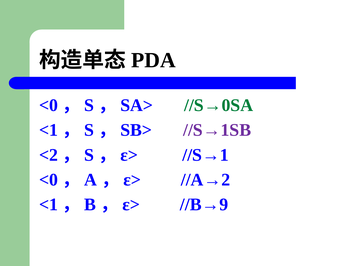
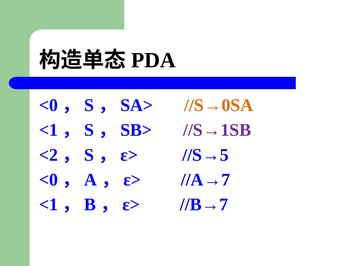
//S→0SA colour: green -> orange (219, 105)
//S→1: //S→1 -> //S→5 (206, 155)
//A→2: //A→2 -> //A→7 (206, 180)
//B→9: //B→9 -> //B→7 (204, 205)
